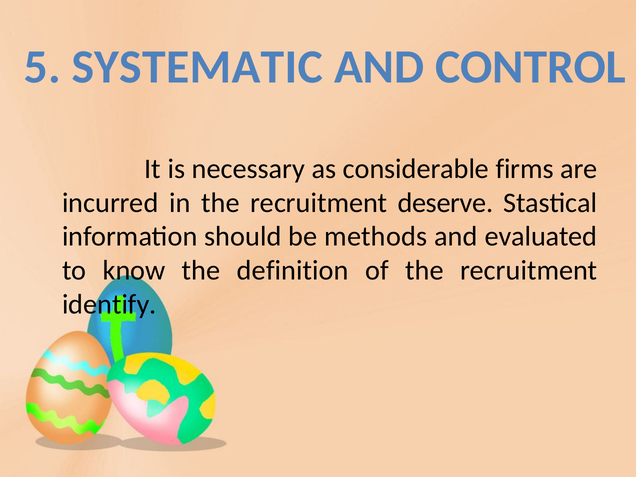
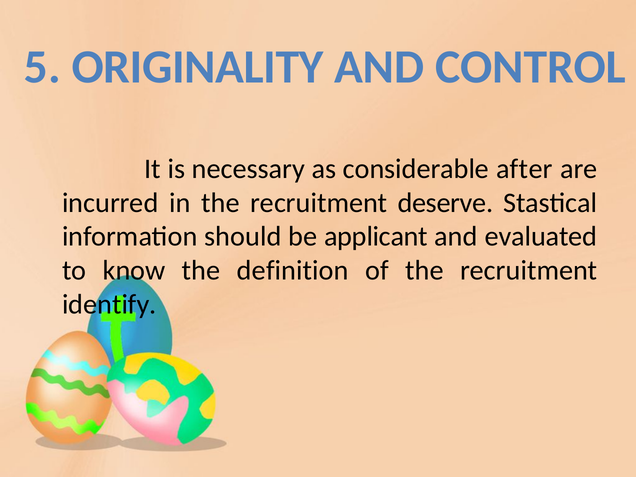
SYSTEMATIC: SYSTEMATIC -> ORIGINALITY (198, 67)
firms: firms -> after (524, 169)
methods: methods -> applicant (376, 237)
